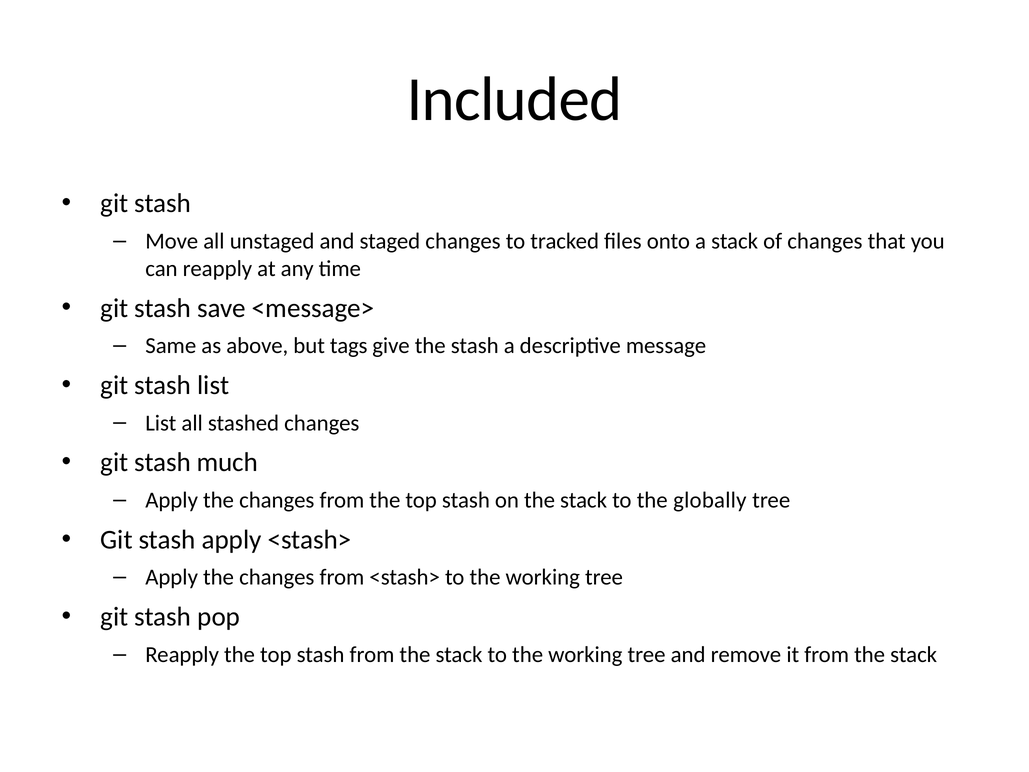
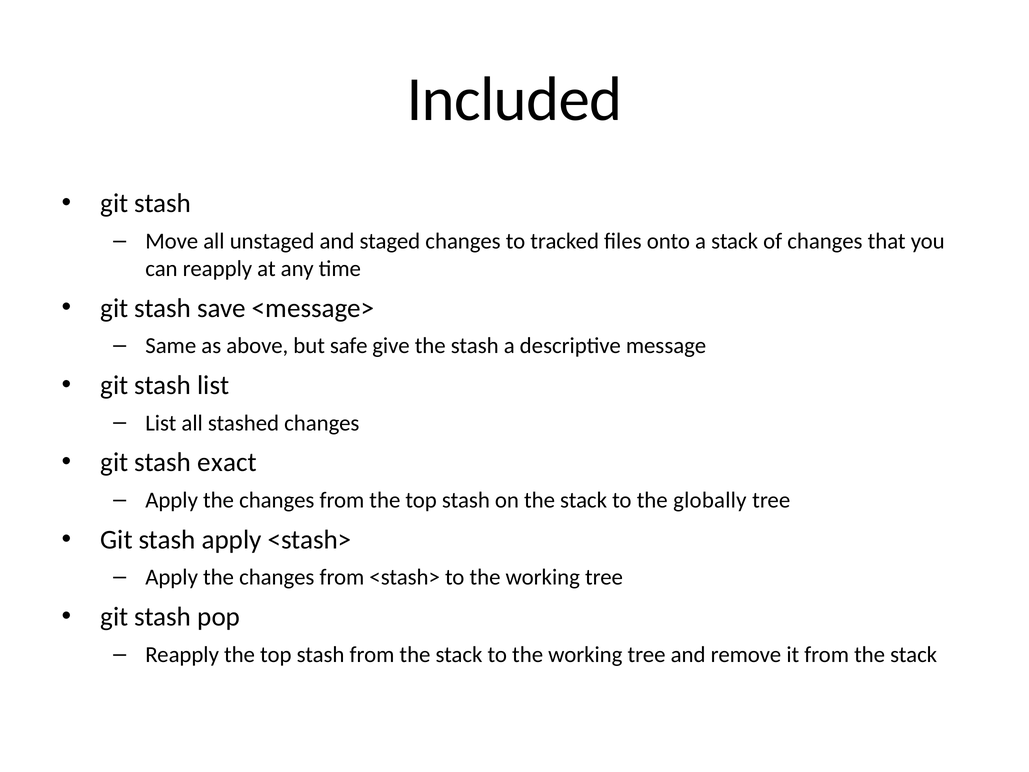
tags: tags -> safe (349, 346)
much: much -> exact (227, 462)
